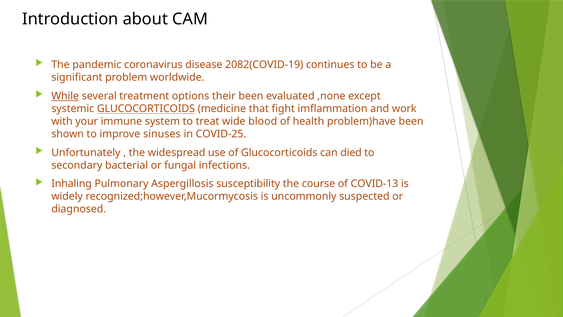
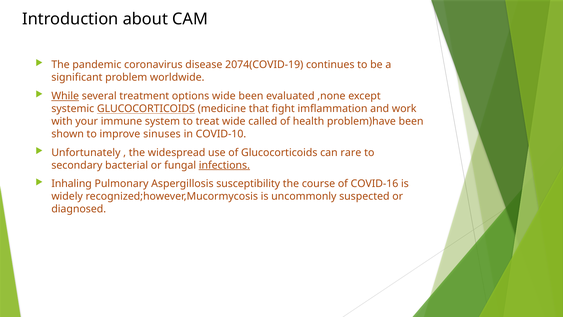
2082(COVID-19: 2082(COVID-19 -> 2074(COVID-19 (264, 65)
options their: their -> wide (224, 96)
blood: blood -> called (263, 121)
COVID-25: COVID-25 -> COVID-10 (221, 134)
died: died -> rare (351, 152)
infections underline: none -> present (224, 165)
COVID-13: COVID-13 -> COVID-16 (374, 184)
